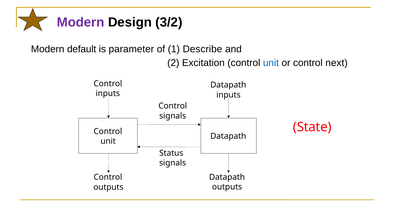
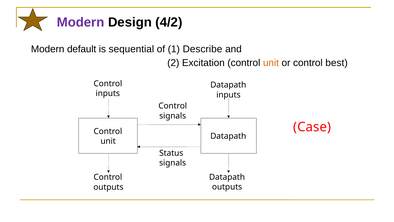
3/2: 3/2 -> 4/2 (169, 22)
parameter: parameter -> sequential (131, 49)
unit colour: blue -> orange (271, 63)
next: next -> best (337, 63)
State: State -> Case (312, 127)
